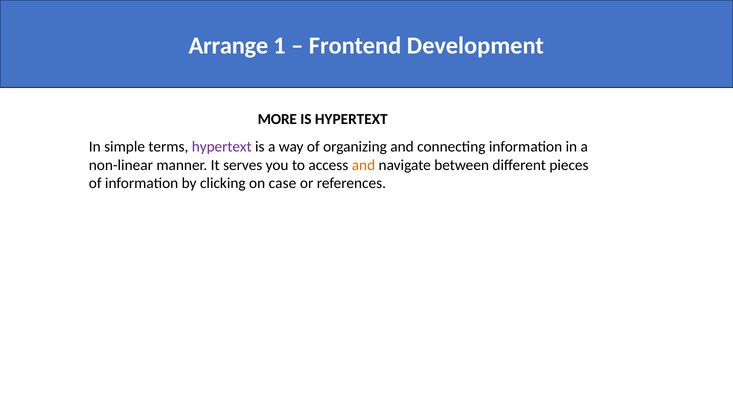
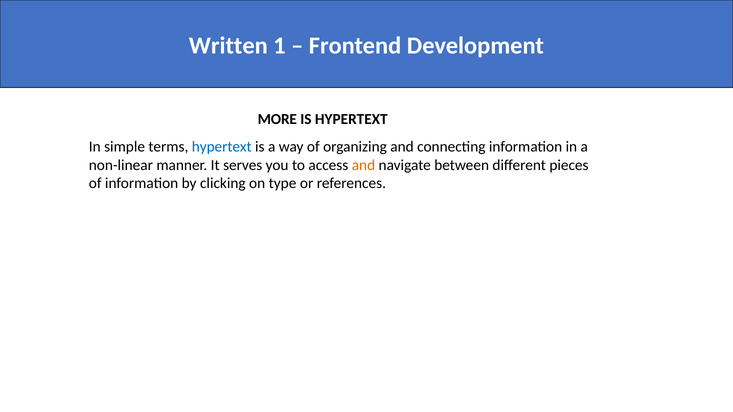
Arrange: Arrange -> Written (228, 46)
hypertext colour: purple -> blue (222, 147)
case: case -> type (283, 184)
